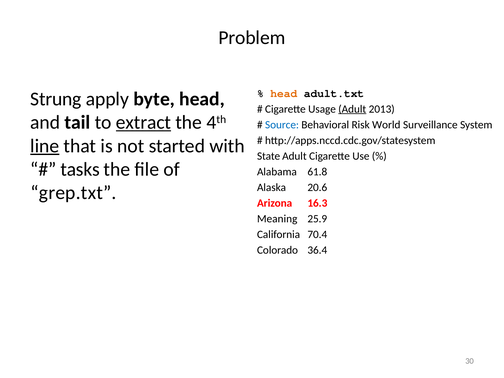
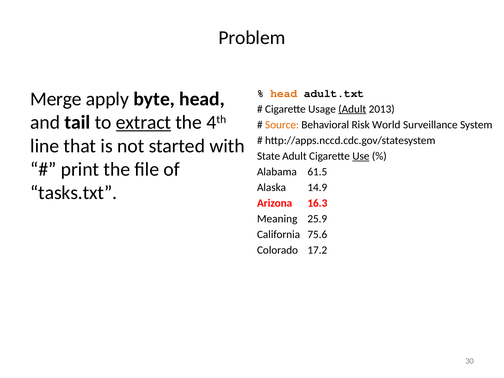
Strung: Strung -> Merge (56, 99)
Source colour: blue -> orange (282, 125)
line underline: present -> none (45, 146)
Use underline: none -> present (361, 156)
tasks: tasks -> print (80, 169)
61.8: 61.8 -> 61.5 (317, 172)
20.6: 20.6 -> 14.9 (317, 187)
grep.txt: grep.txt -> tasks.txt (74, 193)
70.4: 70.4 -> 75.6 (317, 234)
36.4: 36.4 -> 17.2 (317, 250)
